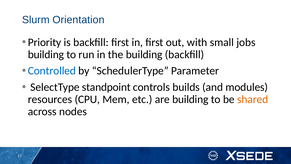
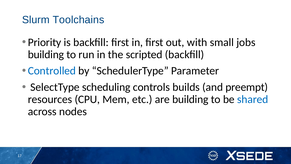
Orientation: Orientation -> Toolchains (78, 20)
the building: building -> scripted (144, 54)
standpoint: standpoint -> scheduling (106, 87)
modules: modules -> preempt (247, 87)
shared colour: orange -> blue (253, 99)
